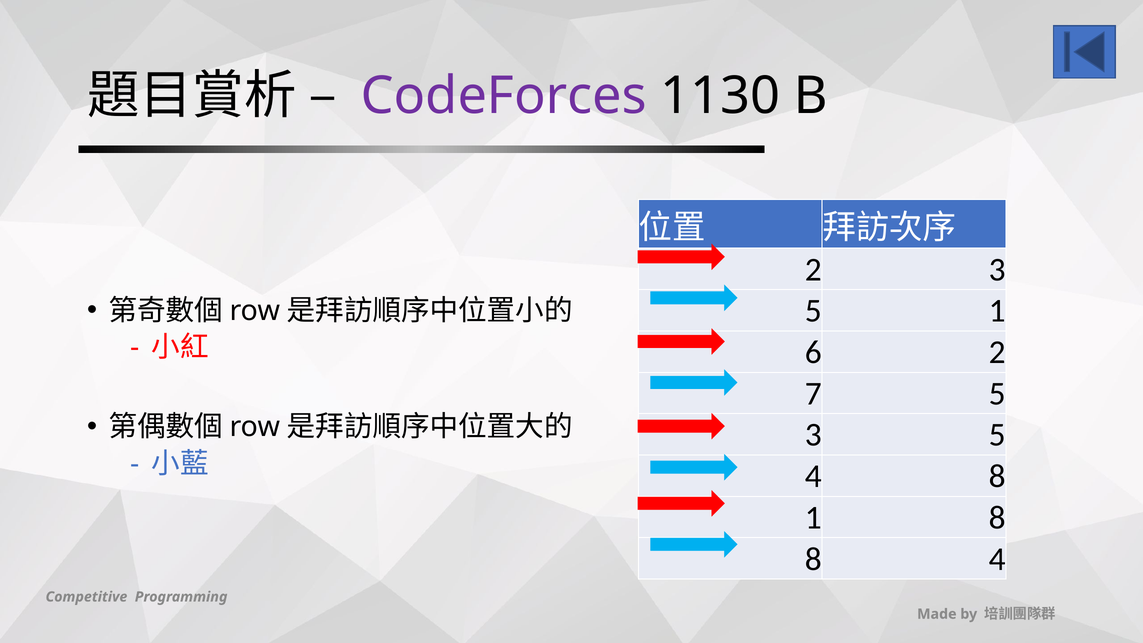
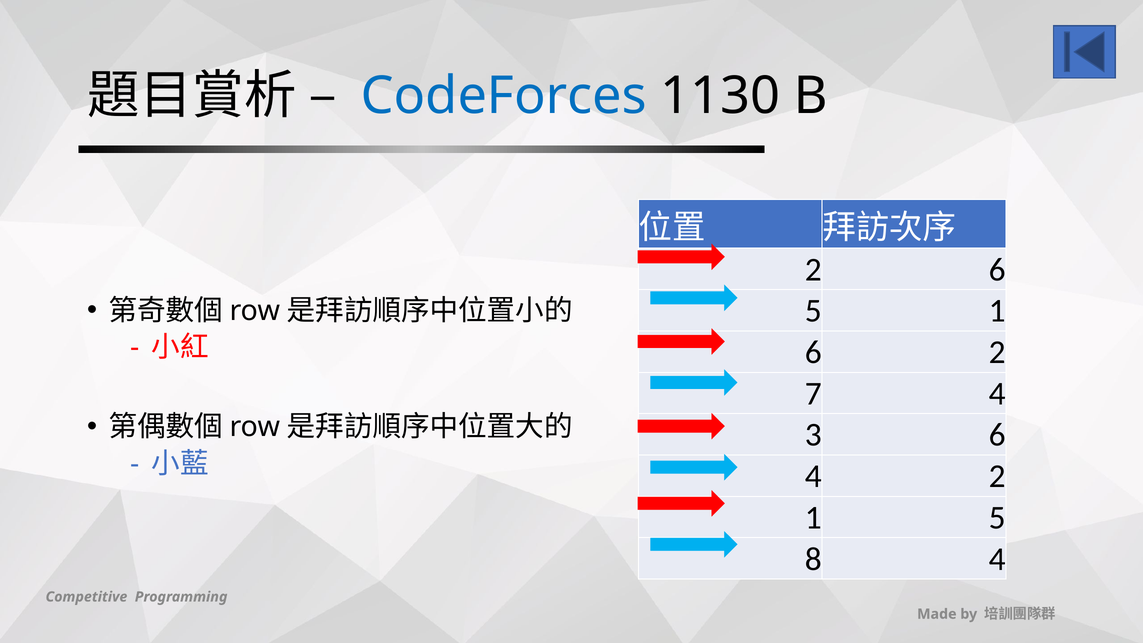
CodeForces colour: purple -> blue (504, 96)
2 3: 3 -> 6 (997, 270)
7 5: 5 -> 4 (997, 394)
5: 5 -> 6 (997, 435)
4 8: 8 -> 2 (997, 476)
1 8: 8 -> 5 (997, 518)
